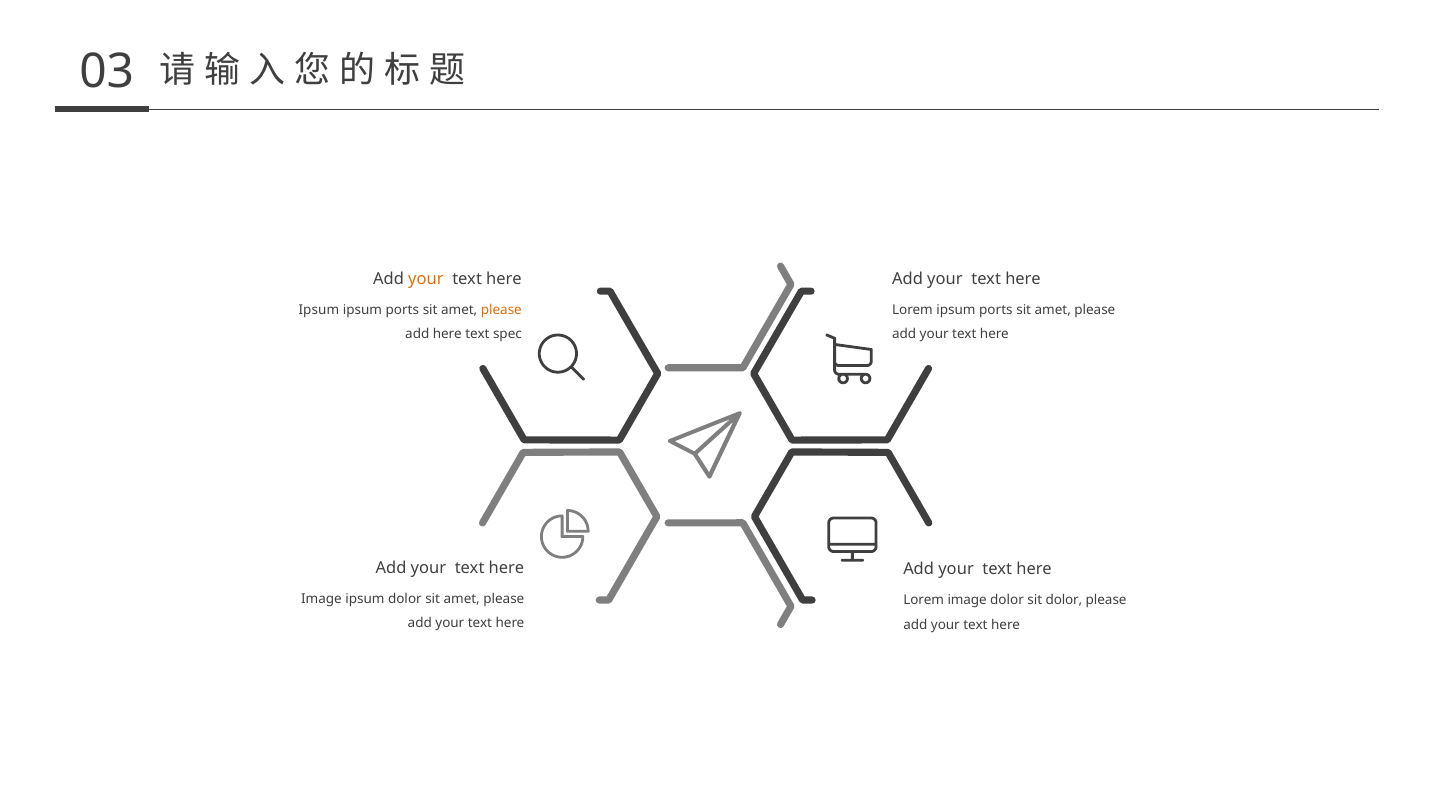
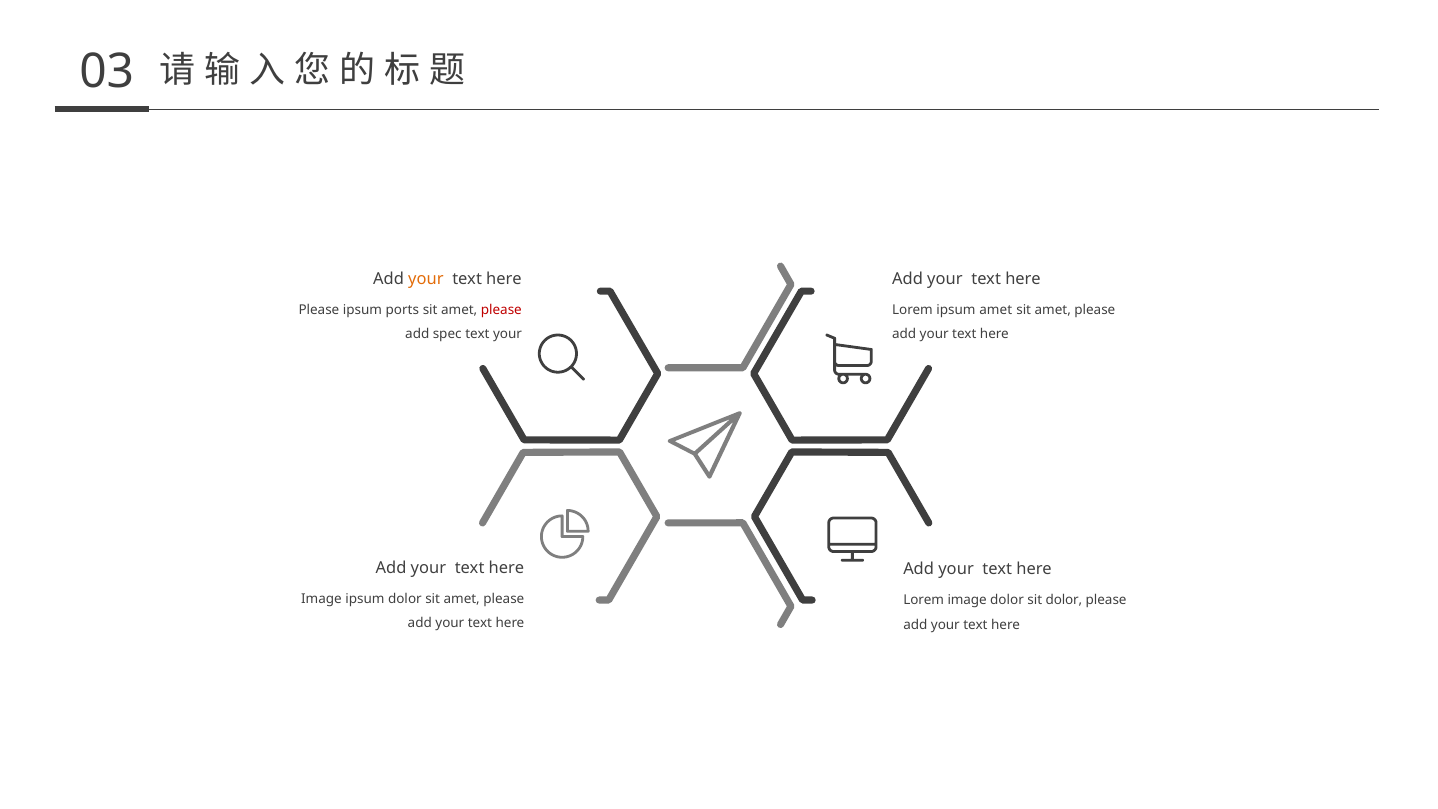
Ipsum: Ipsum -> Please (319, 310)
please colour: orange -> red (501, 310)
Lorem ipsum ports: ports -> amet (996, 310)
add here: here -> spec (447, 334)
text spec: spec -> your (507, 334)
